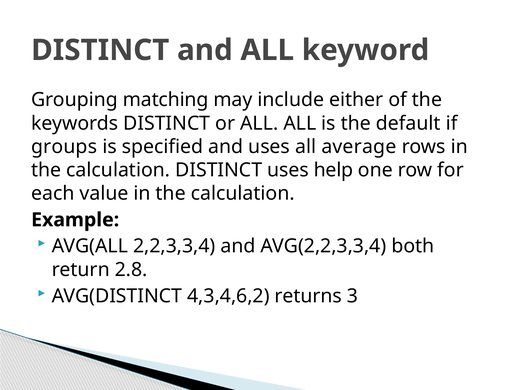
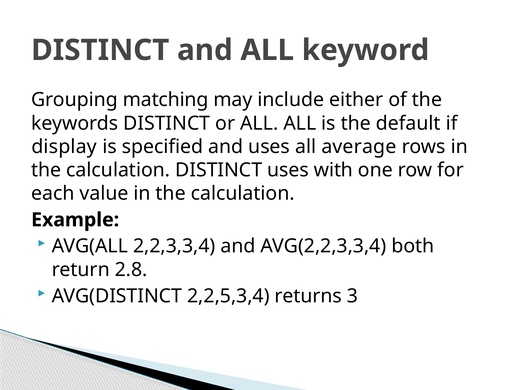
groups: groups -> display (64, 147)
help: help -> with (333, 170)
4,3,4,6,2: 4,3,4,6,2 -> 2,2,5,3,4 (228, 296)
